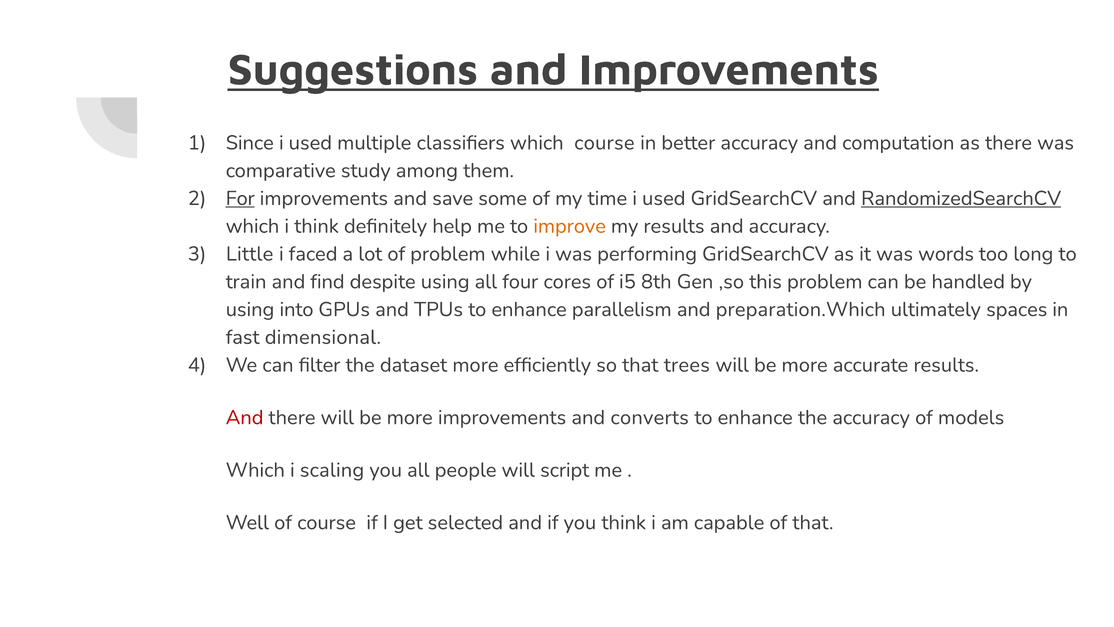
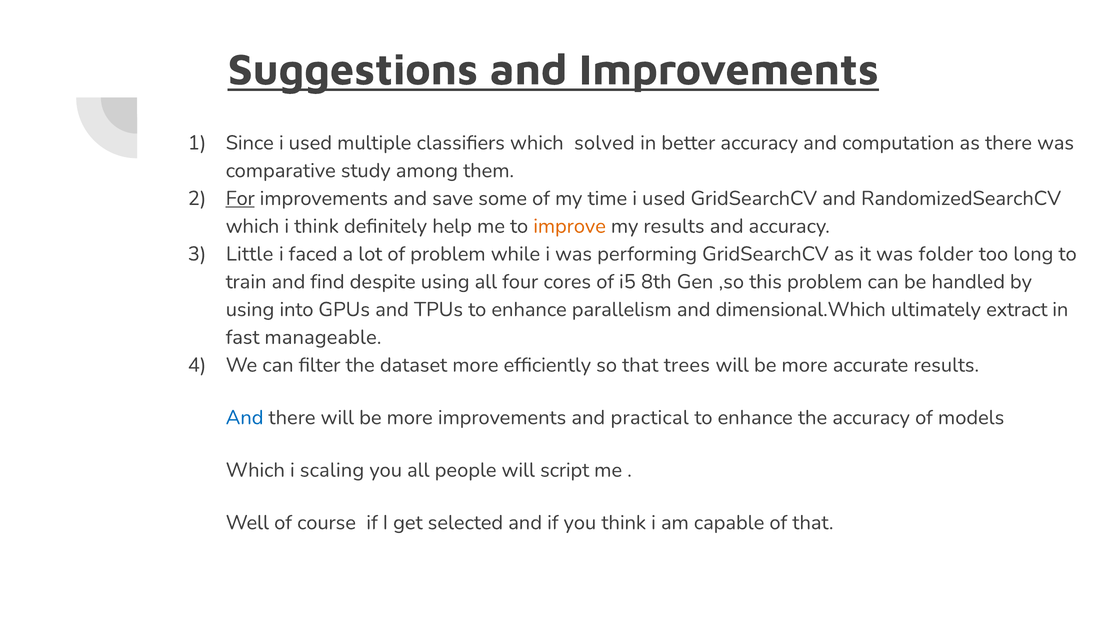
which course: course -> solved (604, 143)
RandomizedSearchCV underline: present -> none (961, 198)
words: words -> folder (946, 254)
preparation.Which: preparation.Which -> dimensional.Which (801, 309)
spaces: spaces -> extract (1017, 309)
dimensional: dimensional -> manageable (323, 337)
And colour: red -> blue (245, 417)
converts: converts -> practical (650, 417)
